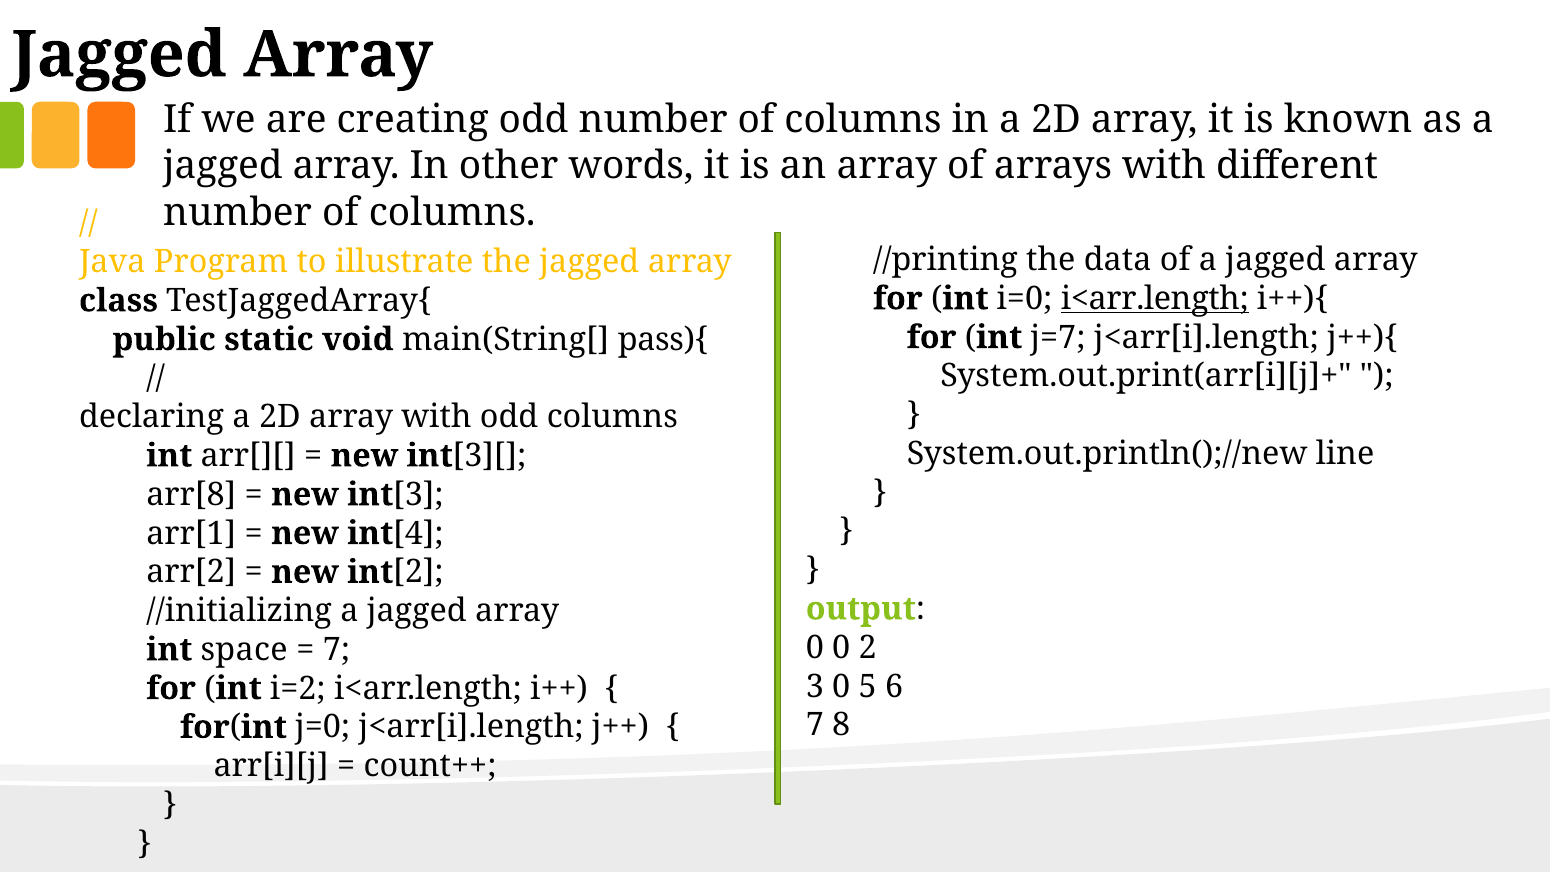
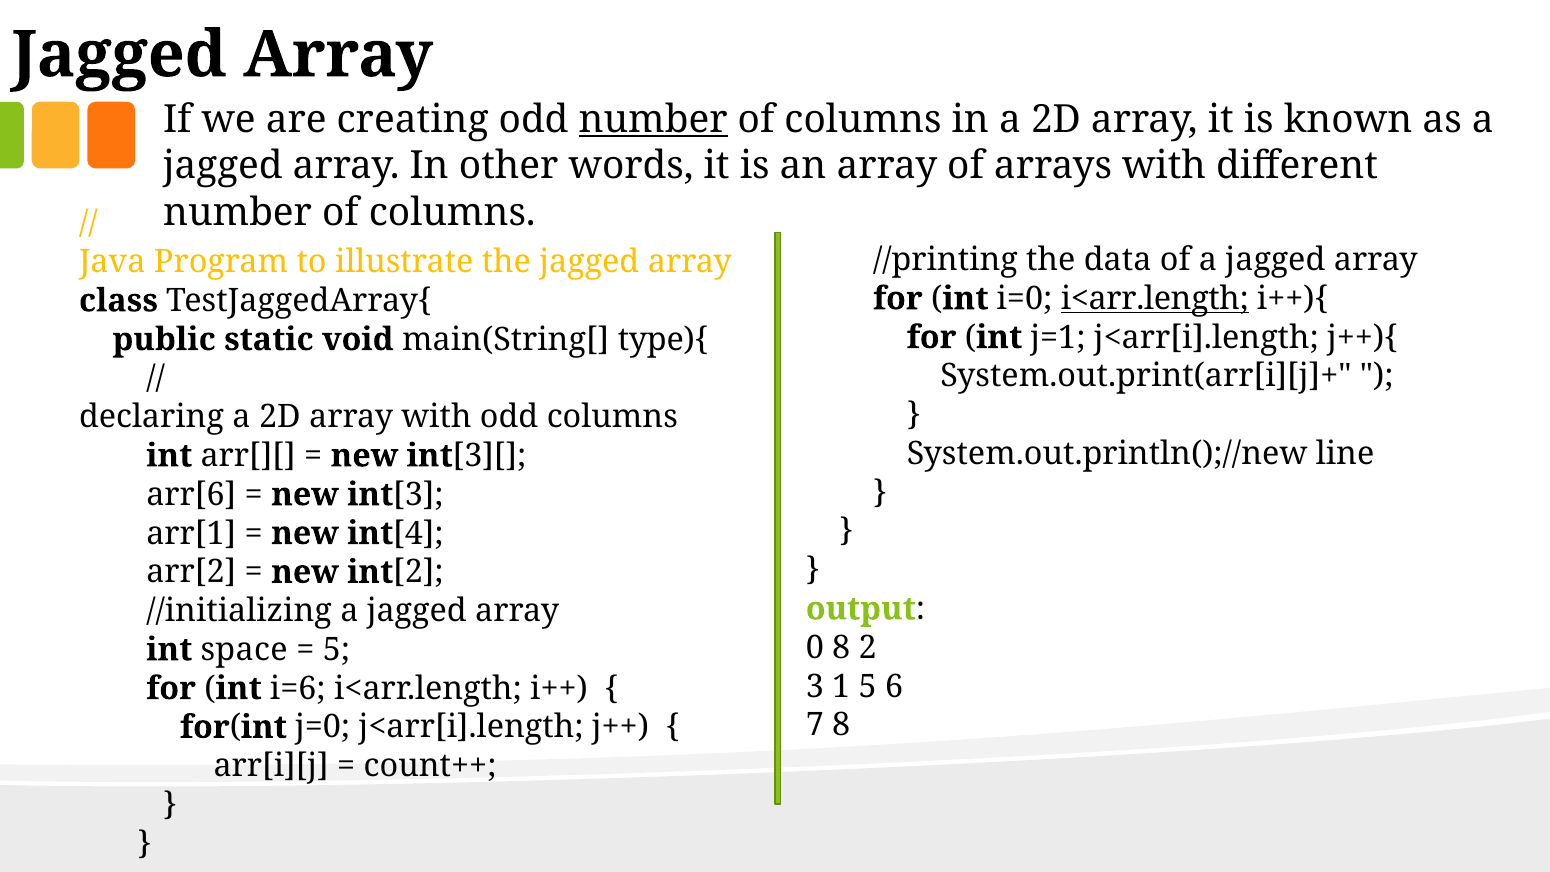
number underline: none -> present (653, 119)
j=7: j=7 -> j=1 (1058, 337)
pass){: pass){ -> type){ (663, 340)
arr[8: arr[8 -> arr[6 (191, 495)
0 0: 0 -> 8 (841, 648)
7: 7 -> 5 (336, 650)
3 0: 0 -> 1 (841, 686)
i=2: i=2 -> i=6 (298, 689)
